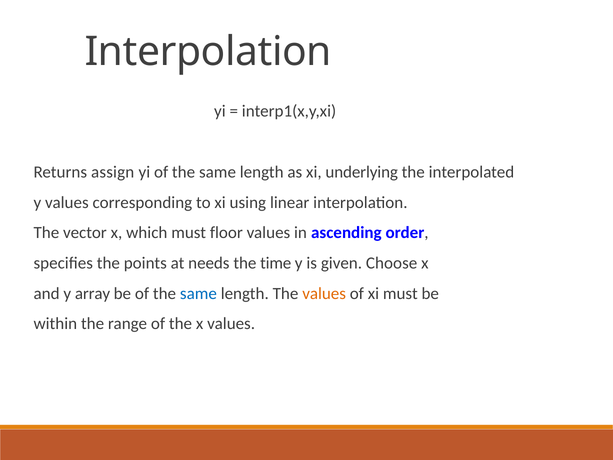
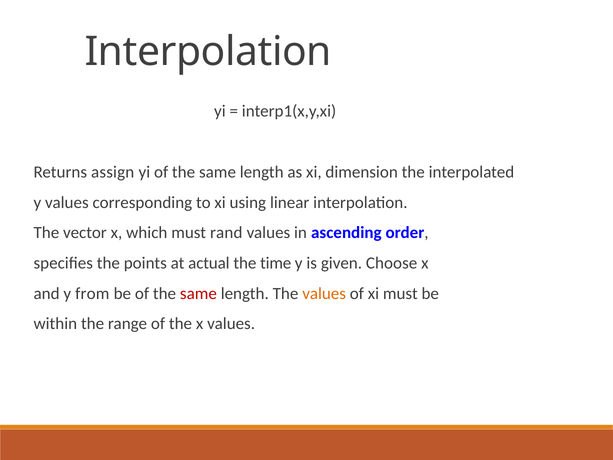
underlying: underlying -> dimension (362, 172)
floor: floor -> rand (226, 233)
needs: needs -> actual (209, 263)
array: array -> from (92, 293)
same colour: blue -> red (198, 293)
